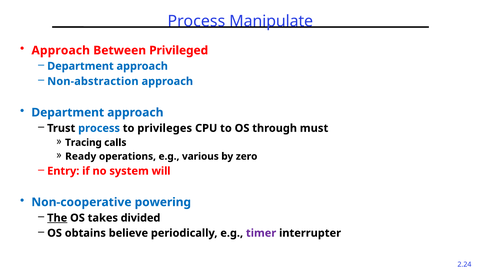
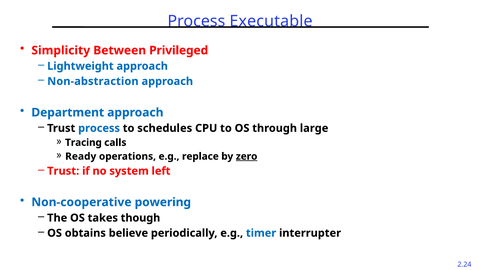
Manipulate: Manipulate -> Executable (271, 21)
Approach: Approach -> Simplicity (61, 51)
Department: Department -> Lightweight (80, 66)
privileges: privileges -> schedules (165, 128)
must: must -> large (314, 128)
various: various -> replace (200, 157)
zero underline: none -> present (247, 157)
Entry: Entry -> Trust (63, 171)
will: will -> left (161, 171)
The underline: present -> none (57, 218)
divided: divided -> though (140, 218)
timer colour: purple -> blue (261, 234)
